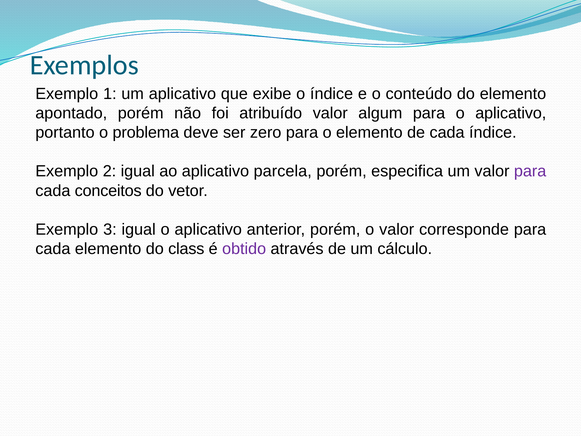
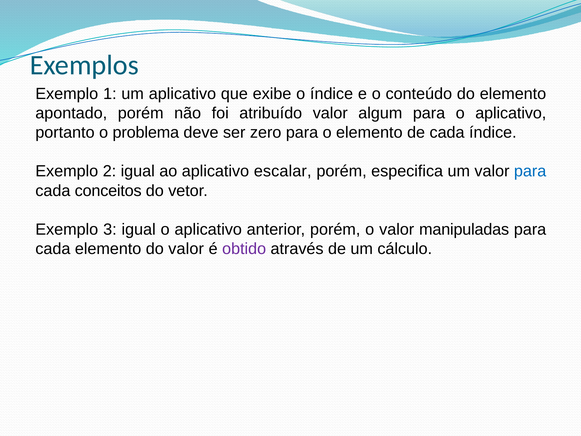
parcela: parcela -> escalar (283, 171)
para colour: purple -> blue (530, 171)
corresponde: corresponde -> manipuladas (464, 229)
do class: class -> valor (186, 249)
